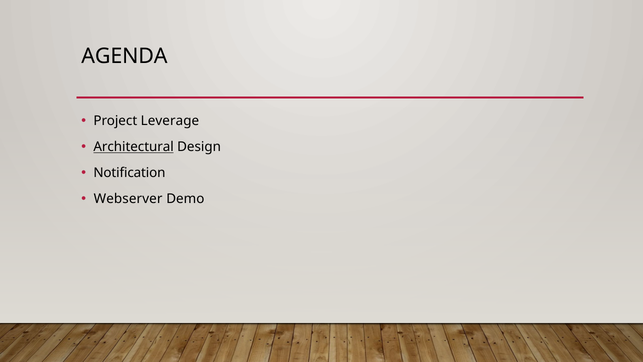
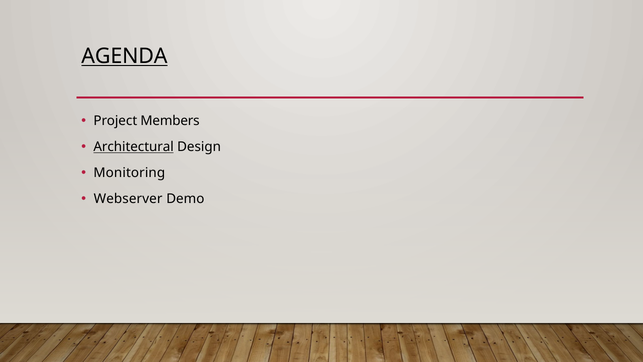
AGENDA underline: none -> present (124, 56)
Leverage: Leverage -> Members (170, 121)
Notification: Notification -> Monitoring (129, 173)
